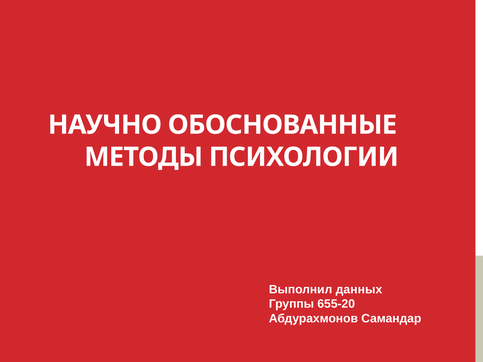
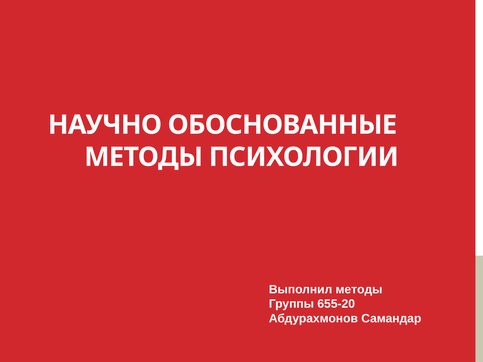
Выполнил данных: данных -> методы (359, 290)
